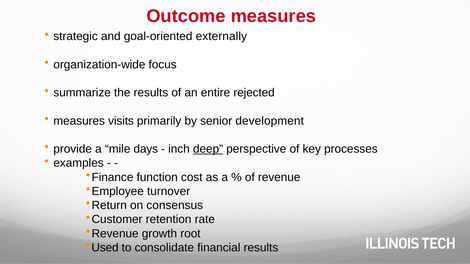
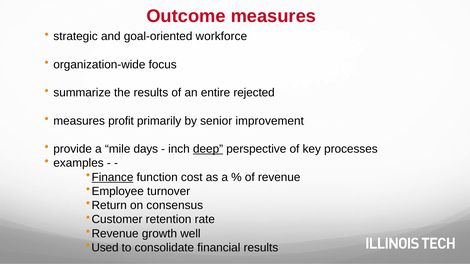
externally: externally -> workforce (221, 36)
visits: visits -> profit (121, 121)
development: development -> improvement (270, 121)
Finance underline: none -> present (112, 177)
root: root -> well (190, 234)
